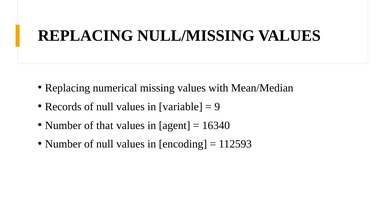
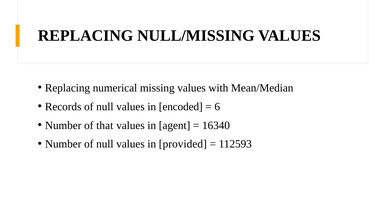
variable: variable -> encoded (181, 107)
9: 9 -> 6 (217, 107)
encoding: encoding -> provided (183, 144)
